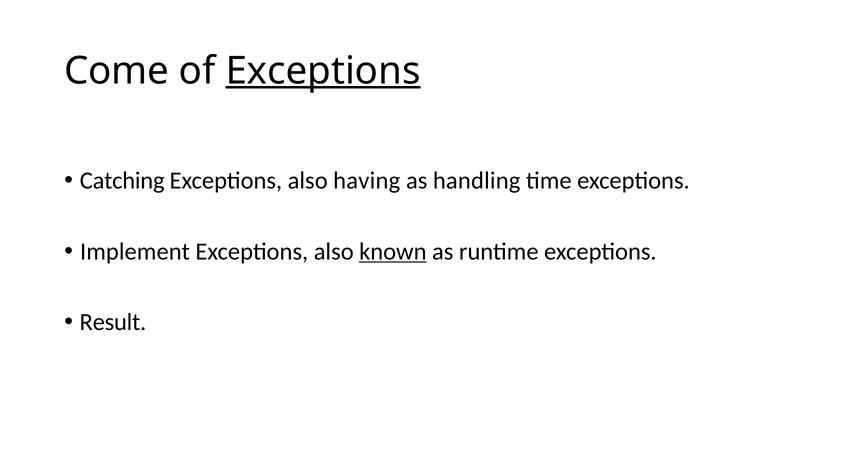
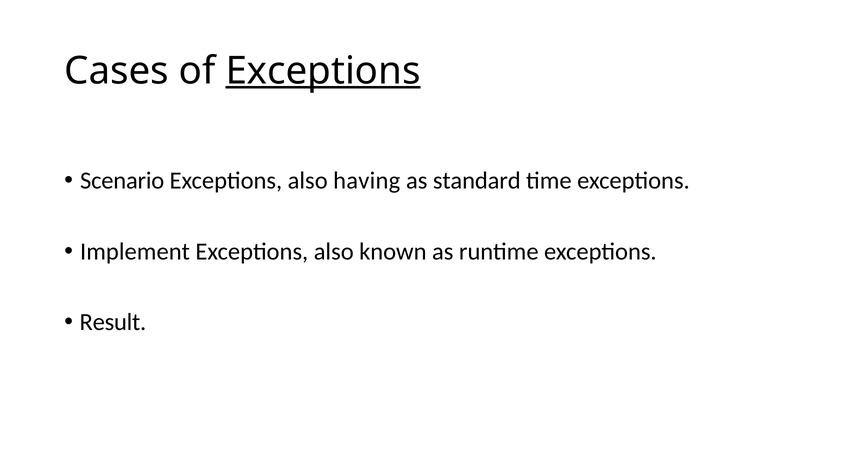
Come: Come -> Cases (117, 71)
Catching: Catching -> Scenario (122, 181)
handling: handling -> standard (477, 181)
known underline: present -> none (393, 252)
